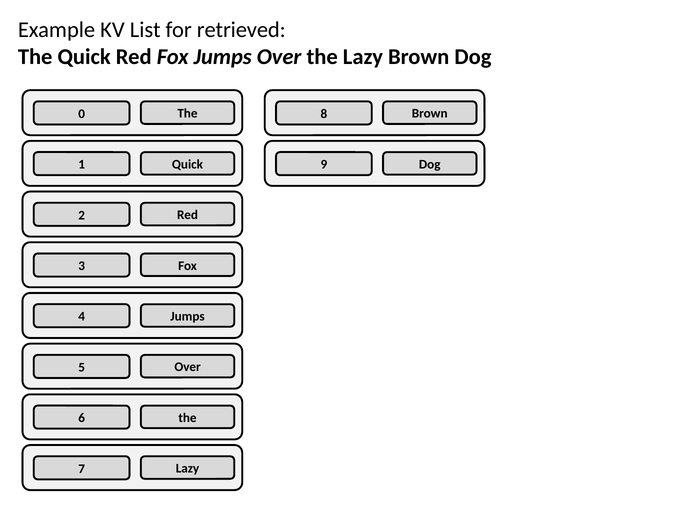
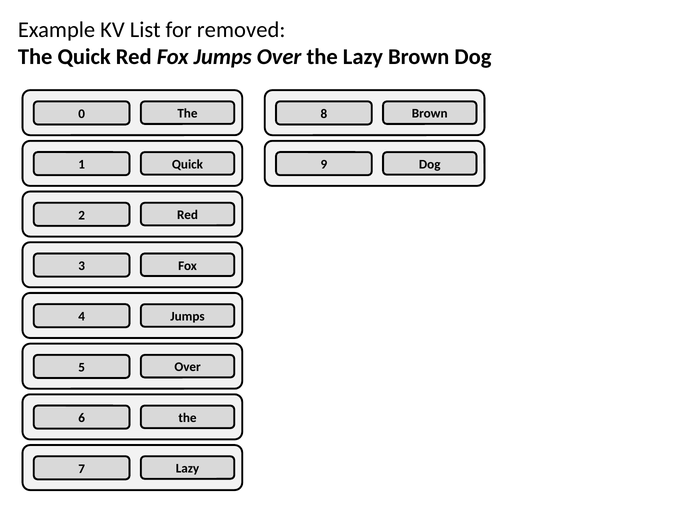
retrieved: retrieved -> removed (241, 30)
